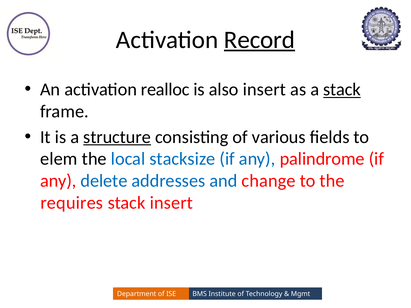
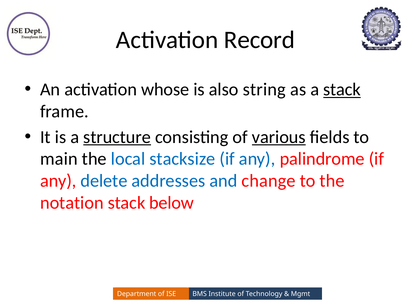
Record underline: present -> none (259, 40)
realloc: realloc -> whose (165, 90)
also insert: insert -> string (264, 90)
various underline: none -> present (279, 137)
elem: elem -> main (59, 159)
requires: requires -> notation (72, 203)
stack insert: insert -> below (172, 203)
